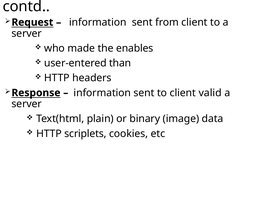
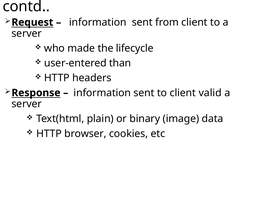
enables: enables -> lifecycle (135, 48)
scriplets: scriplets -> browser (85, 133)
